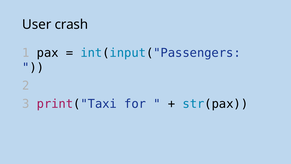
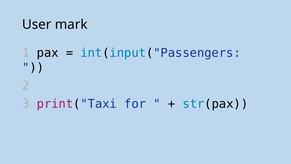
crash: crash -> mark (71, 24)
